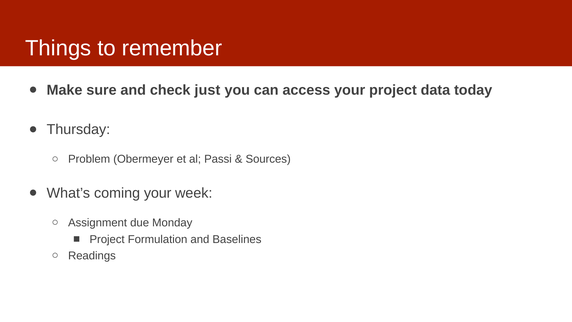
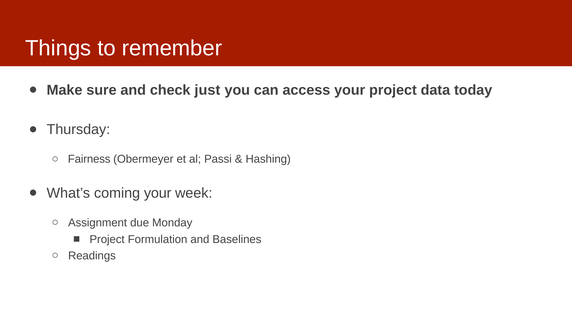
Problem: Problem -> Fairness (89, 159)
Sources: Sources -> Hashing (268, 159)
